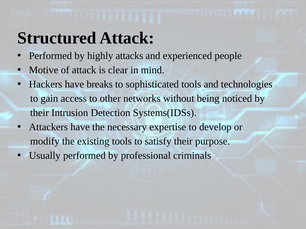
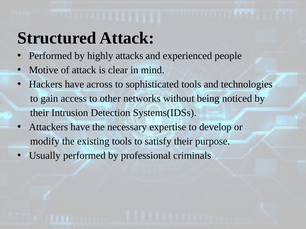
breaks: breaks -> across (100, 85)
